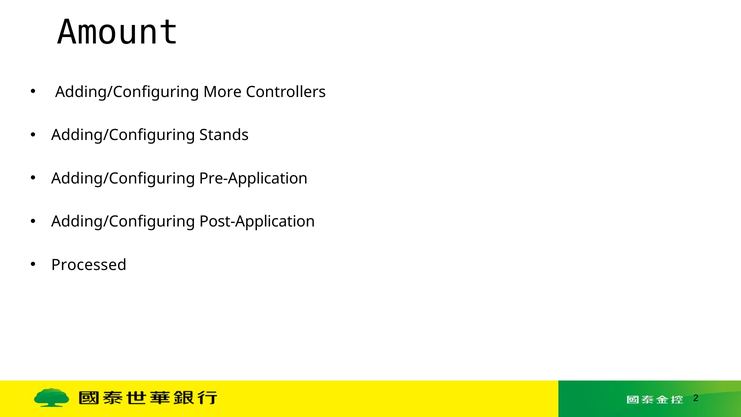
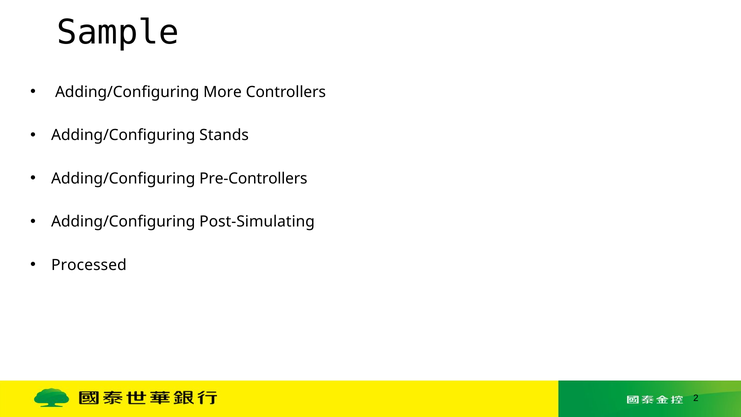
Amount: Amount -> Sample (118, 33)
Pre-Application: Pre-Application -> Pre-Controllers (253, 179)
Post-Application: Post-Application -> Post-Simulating (257, 222)
